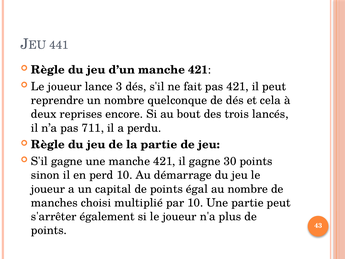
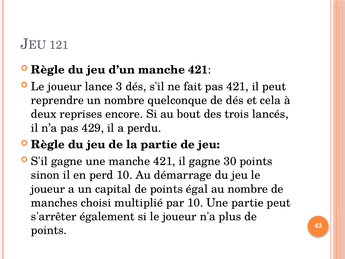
441: 441 -> 121 (59, 45)
711: 711 -> 429 (93, 128)
